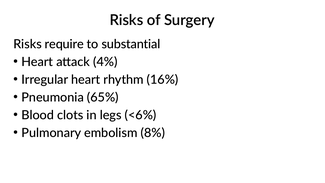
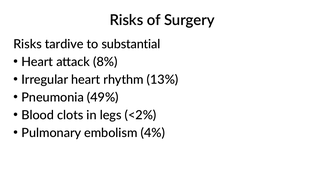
require: require -> tardive (64, 44)
4%: 4% -> 8% (105, 62)
16%: 16% -> 13% (163, 80)
65%: 65% -> 49% (103, 97)
<6%: <6% -> <2% (141, 115)
8%: 8% -> 4% (153, 133)
